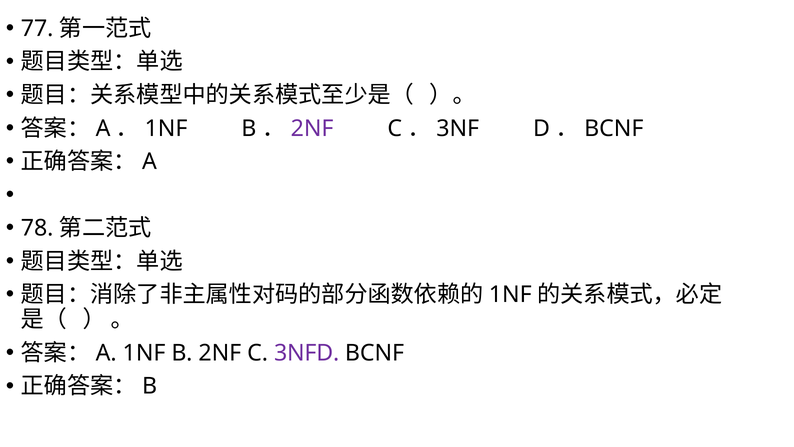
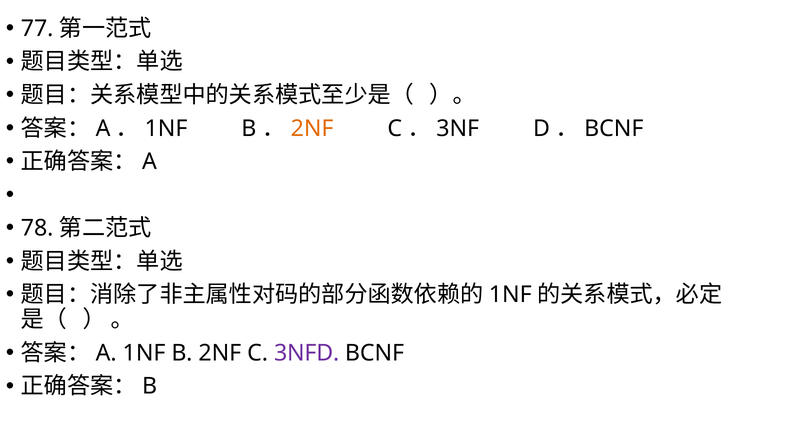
2NF colour: purple -> orange (312, 128)
